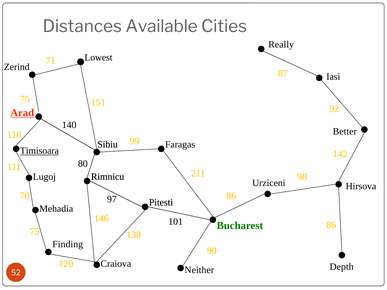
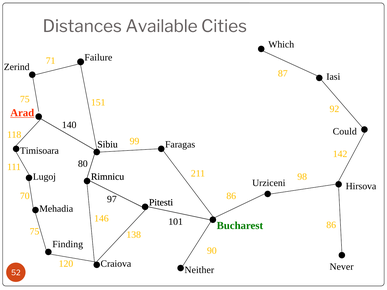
Really: Really -> Which (281, 44)
Lowest: Lowest -> Failure (98, 57)
Better: Better -> Could (345, 132)
Timisoara underline: present -> none (39, 151)
Depth: Depth -> Never (342, 267)
